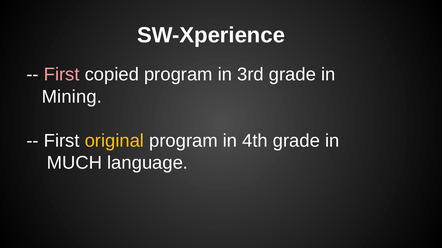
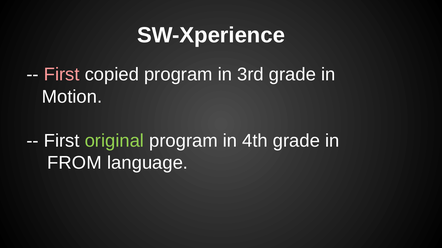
Mining: Mining -> Motion (72, 97)
original colour: yellow -> light green (114, 141)
MUCH: MUCH -> FROM (74, 163)
